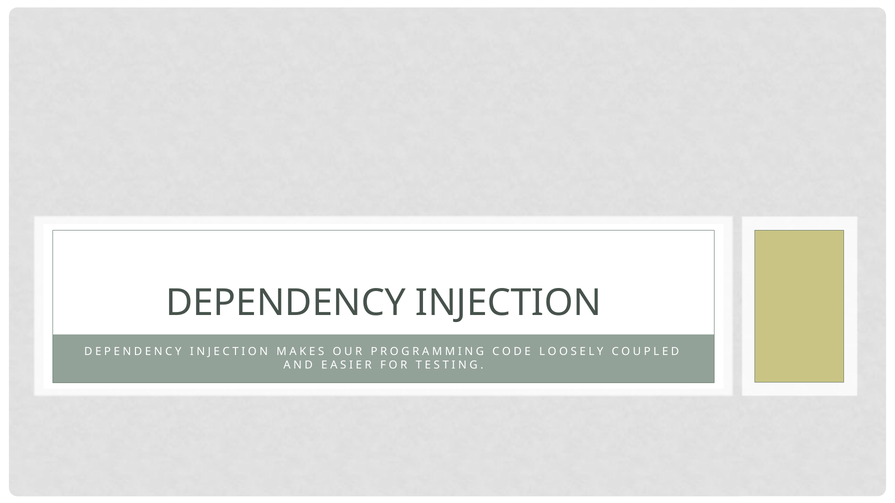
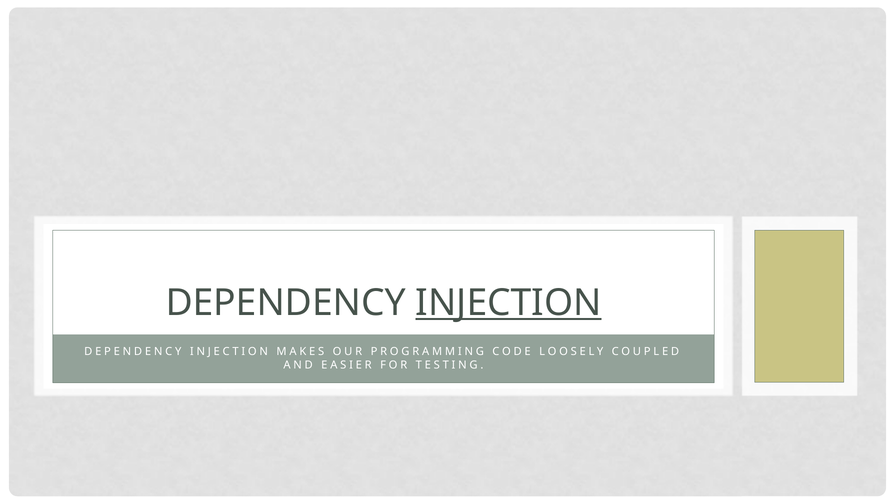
INJECTION underline: none -> present (508, 303)
